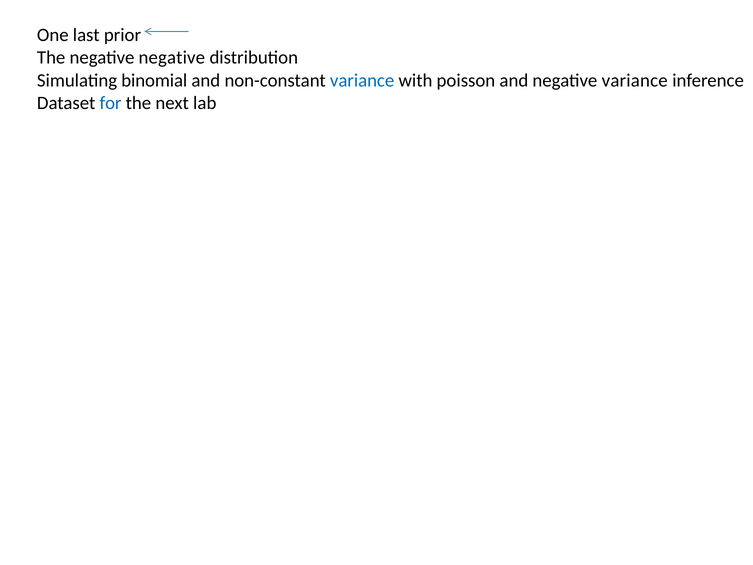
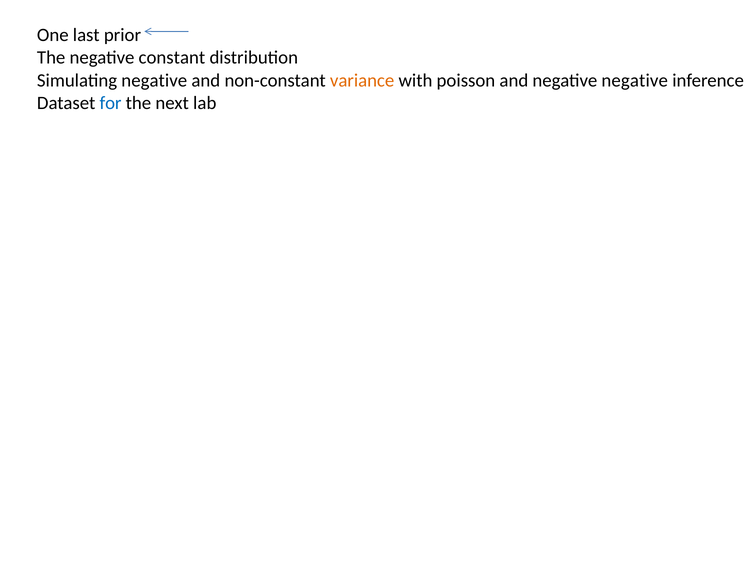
negative negative: negative -> constant (172, 58)
Simulating binomial: binomial -> negative (154, 80)
variance colour: blue -> orange (362, 80)
negative variance: variance -> negative (635, 80)
